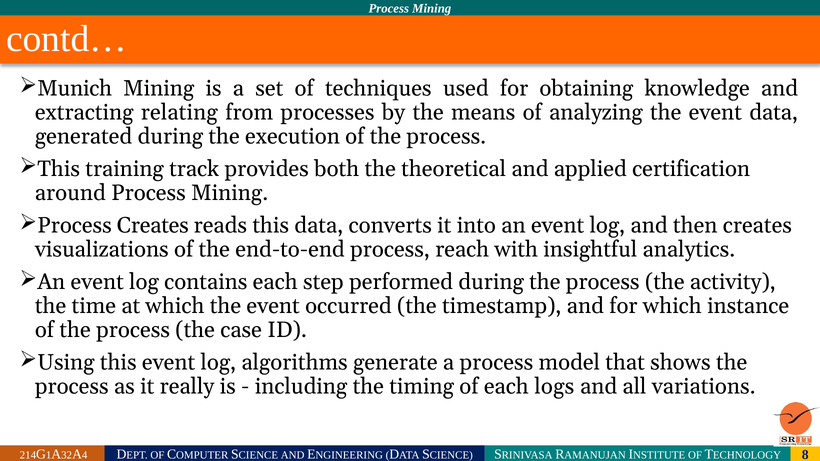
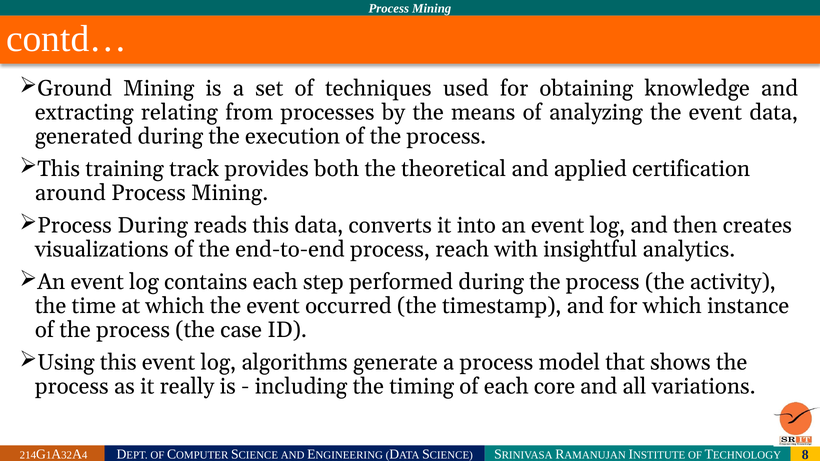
Munich: Munich -> Ground (75, 89)
Process Creates: Creates -> During (153, 226)
logs: logs -> core (555, 387)
